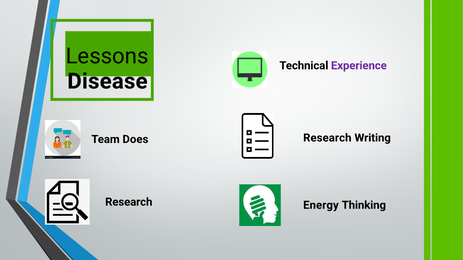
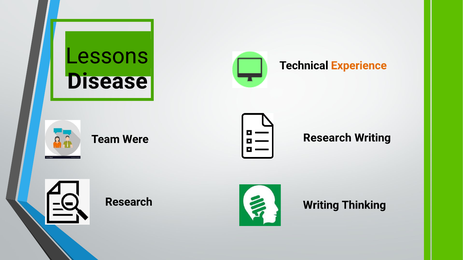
Experience colour: purple -> orange (359, 66)
Does: Does -> Were (136, 139)
Energy: Energy -> Writing (321, 205)
